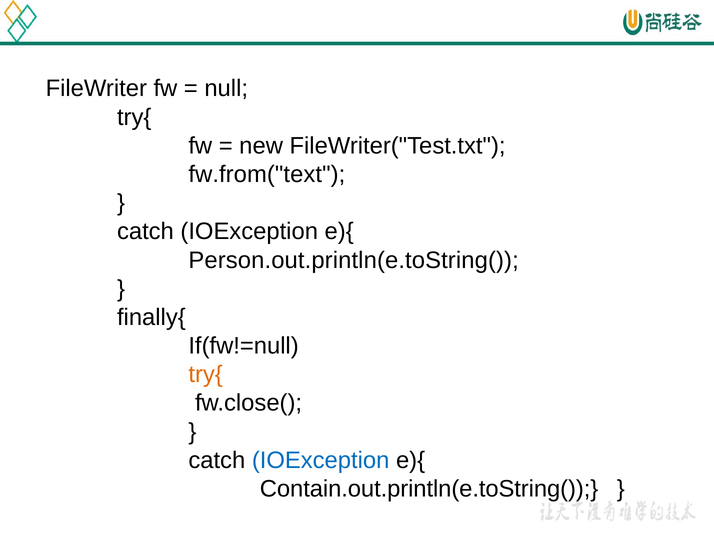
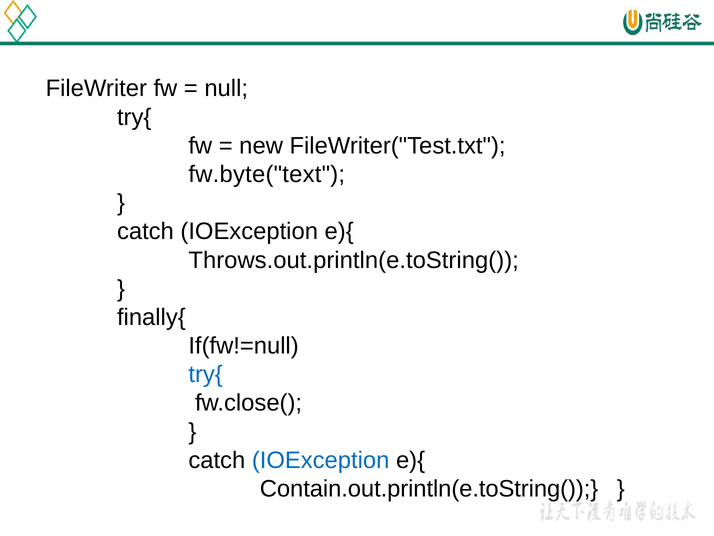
fw.from("text: fw.from("text -> fw.byte("text (267, 174)
Person.out.println(e.toString(: Person.out.println(e.toString( -> Throws.out.println(e.toString( (354, 260)
try{ colour: orange -> blue (206, 374)
